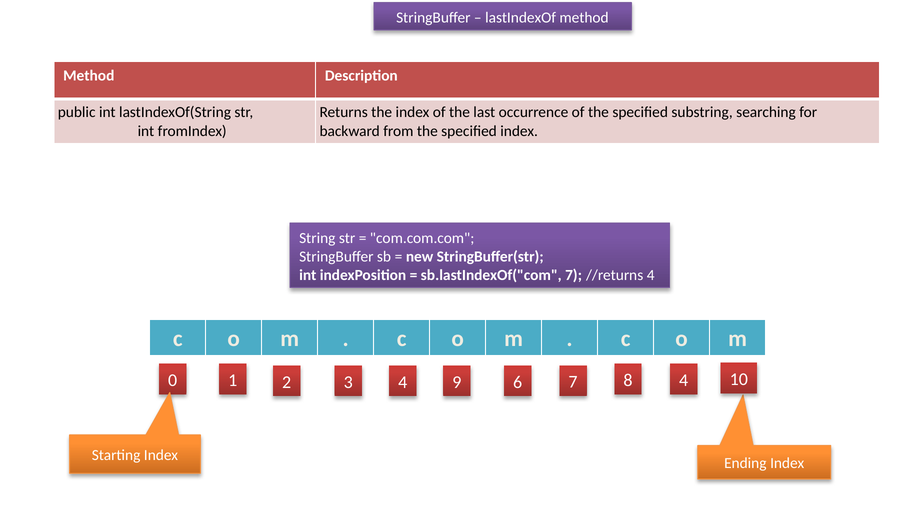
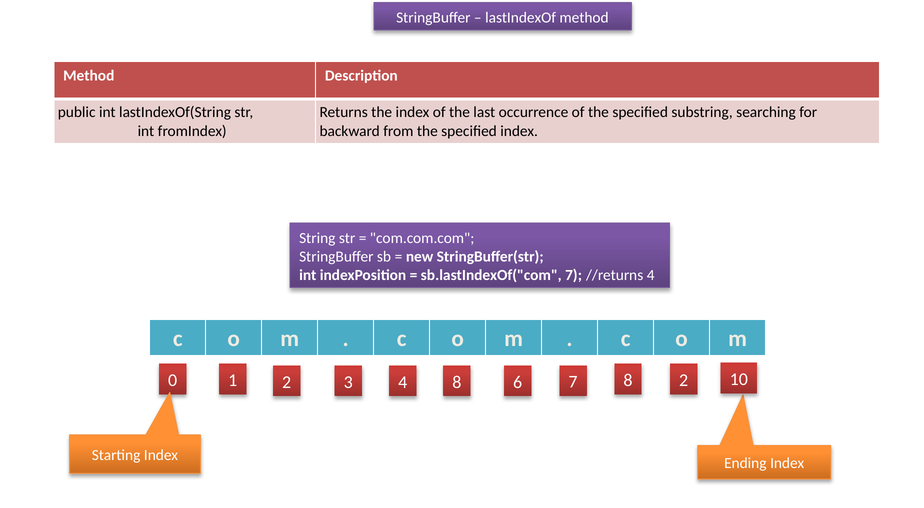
3 4 9: 9 -> 8 (457, 382)
8 4: 4 -> 2 (684, 380)
